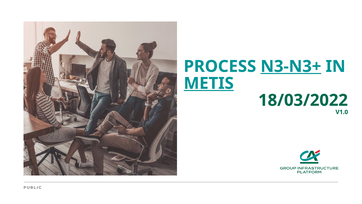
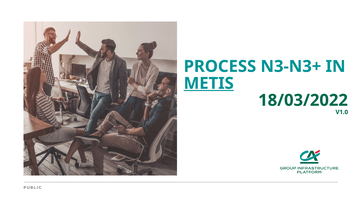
N3-N3+ underline: present -> none (291, 66)
